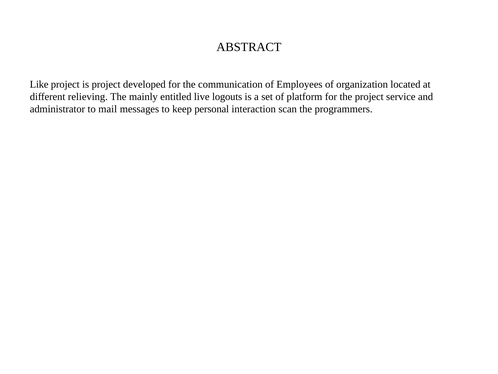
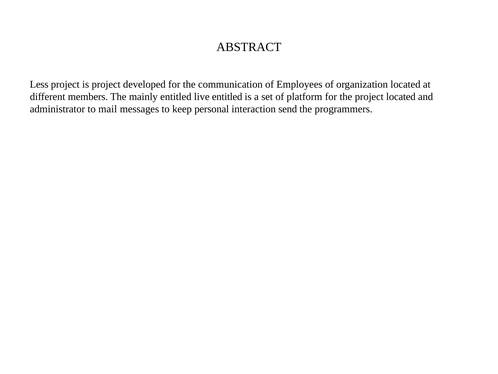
Like: Like -> Less (39, 84)
relieving: relieving -> members (88, 97)
live logouts: logouts -> entitled (227, 97)
project service: service -> located (401, 97)
scan: scan -> send (288, 109)
